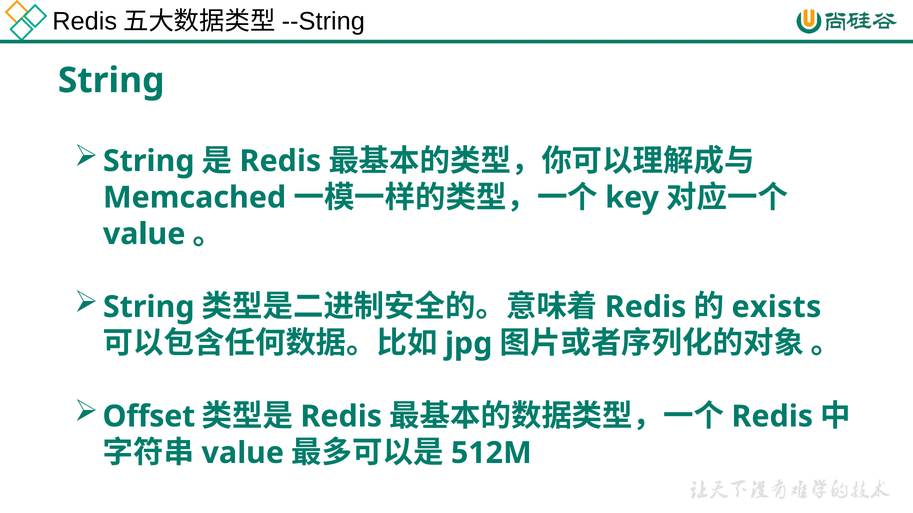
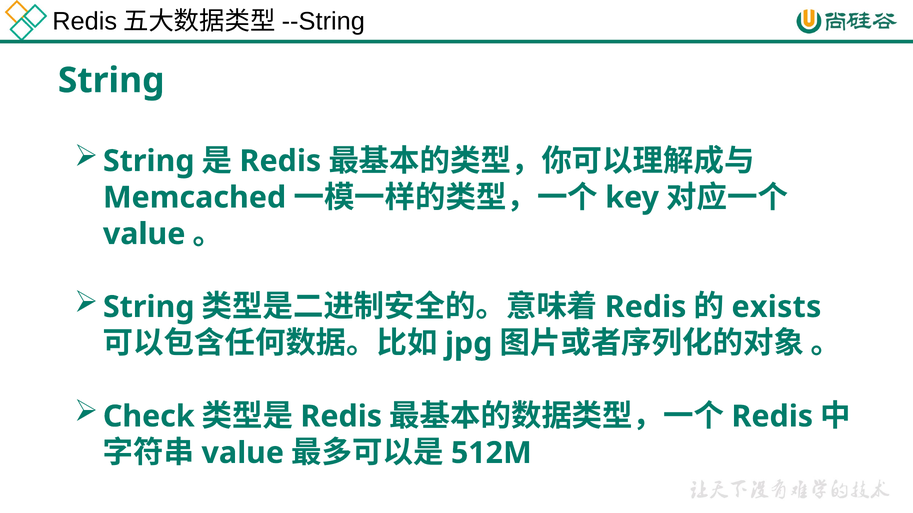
Offset: Offset -> Check (149, 417)
